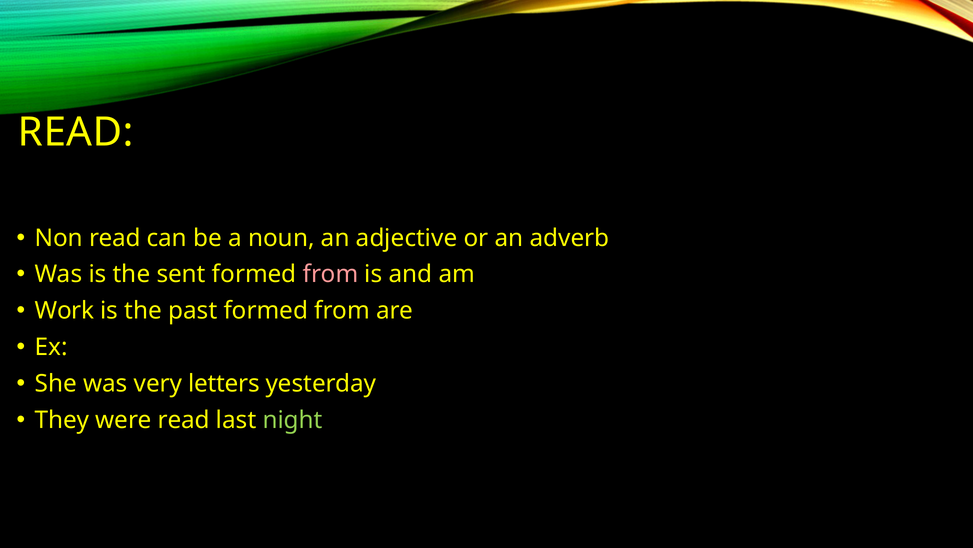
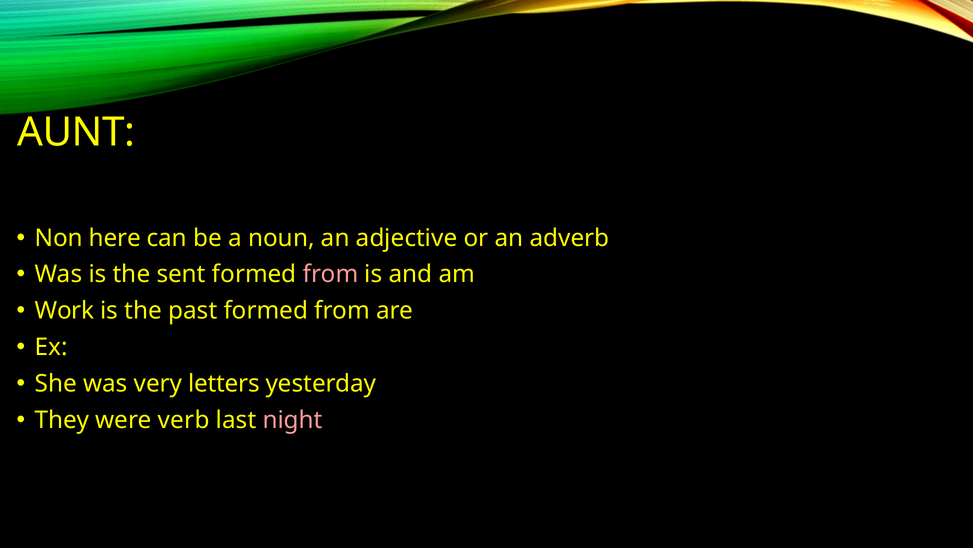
READ: READ -> AUNT (76, 132)
Non read: read -> here (115, 238)
were read: read -> verb (184, 420)
night colour: light green -> pink (293, 420)
